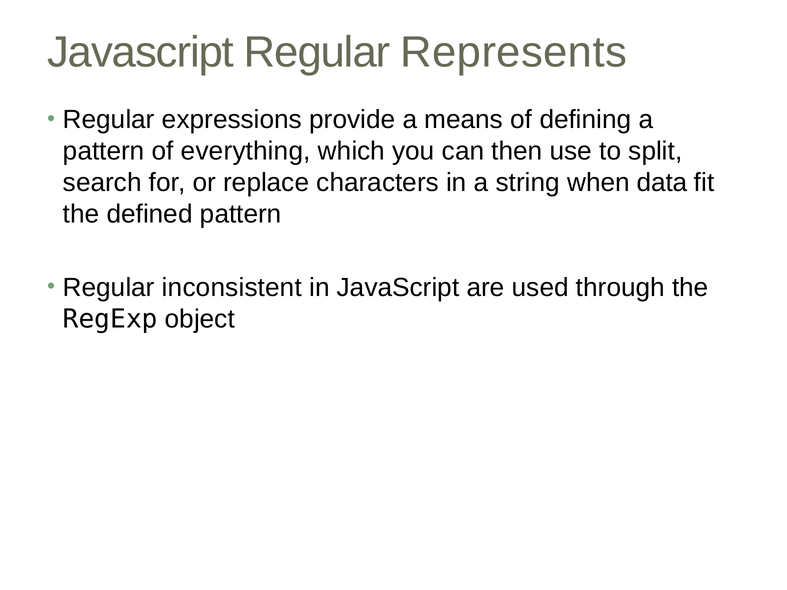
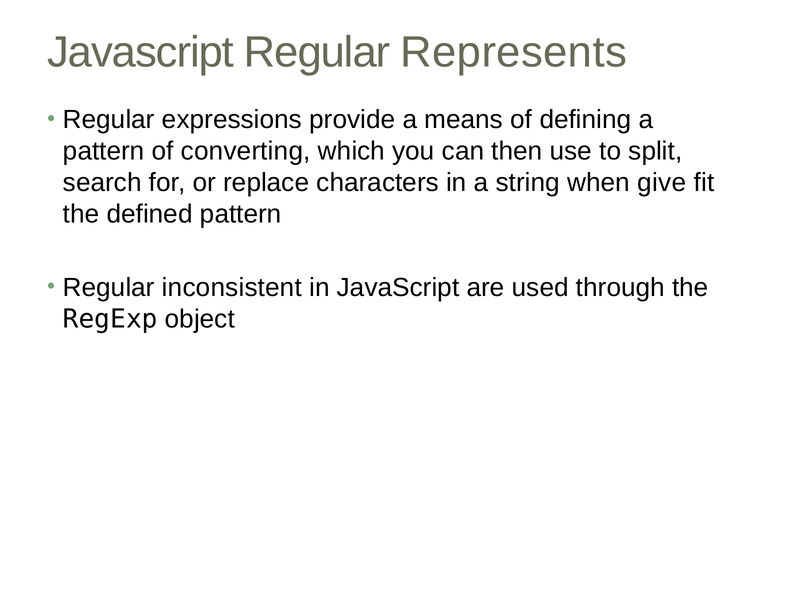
everything: everything -> converting (246, 151)
data: data -> give (662, 183)
